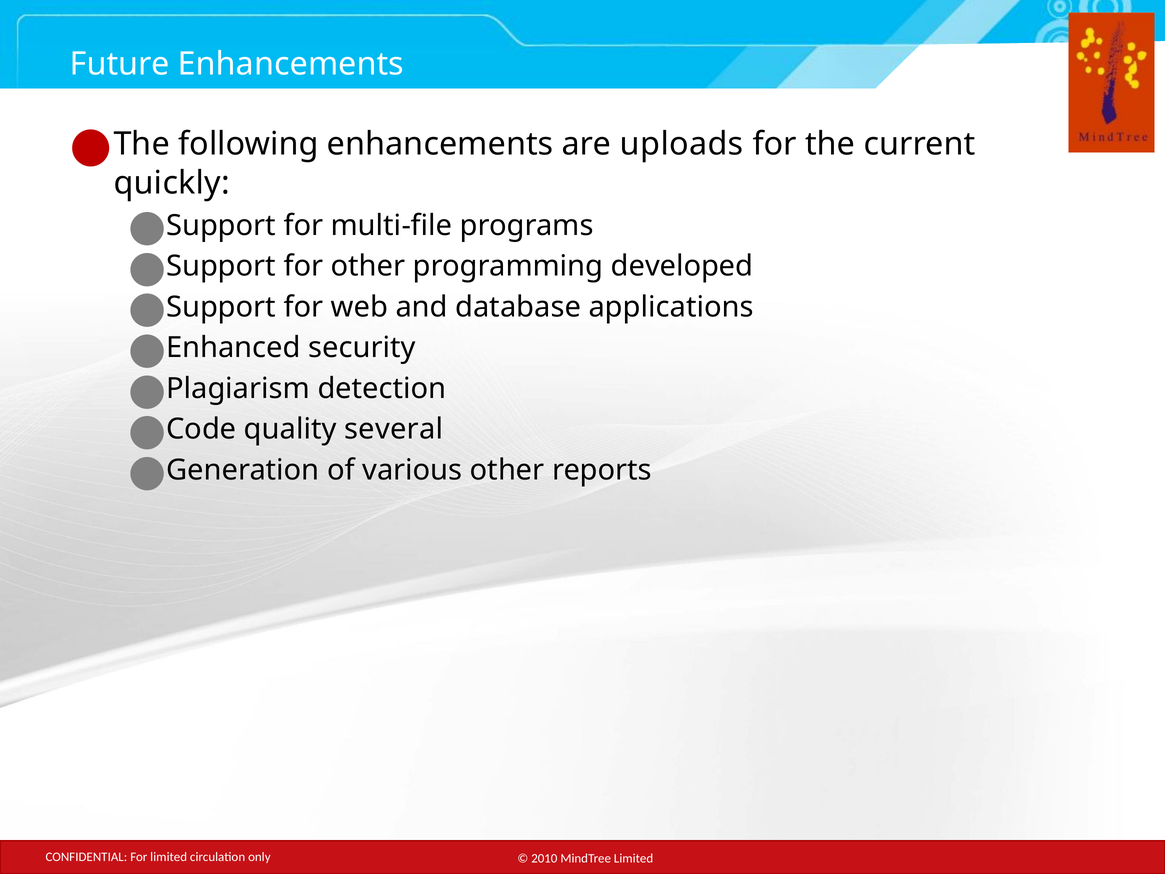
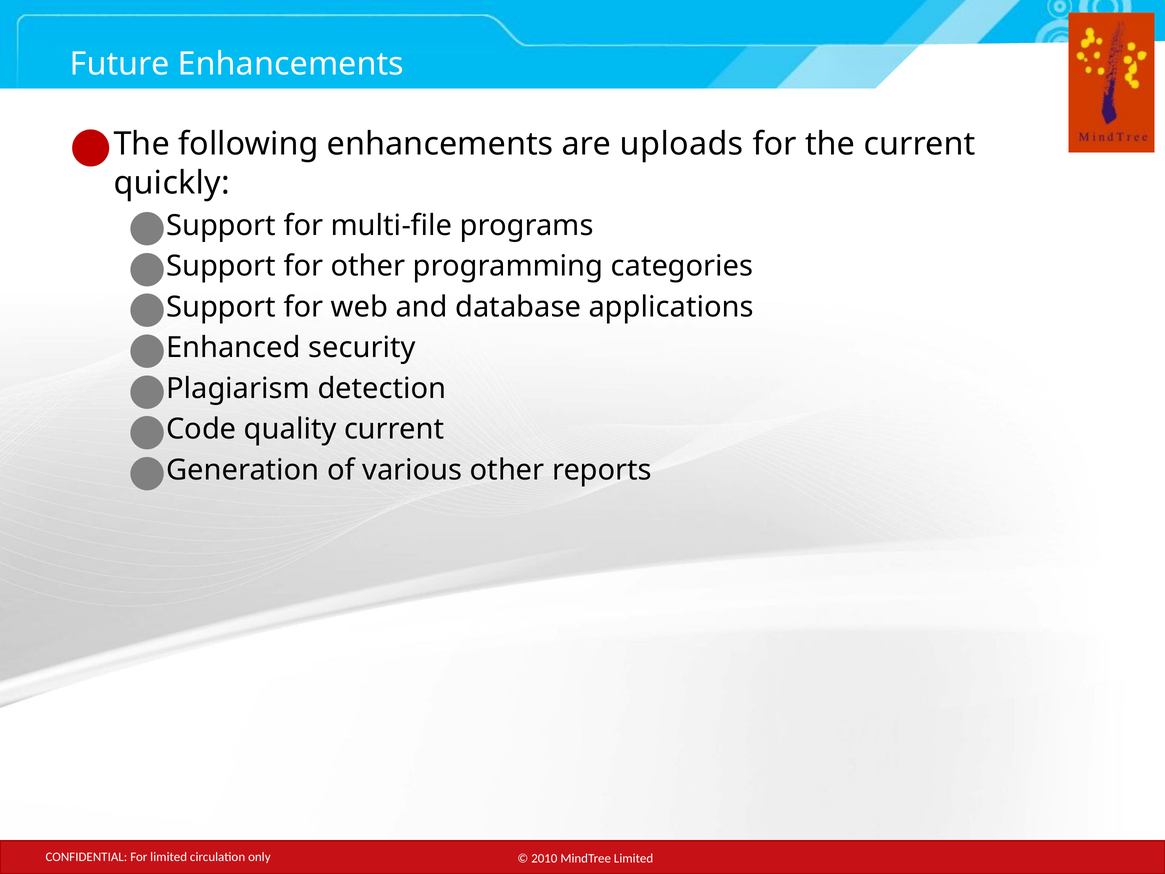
developed: developed -> categories (682, 266)
quality several: several -> current (394, 429)
